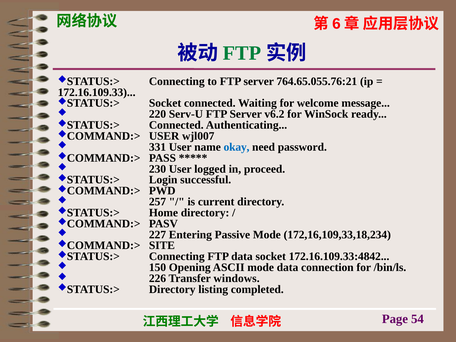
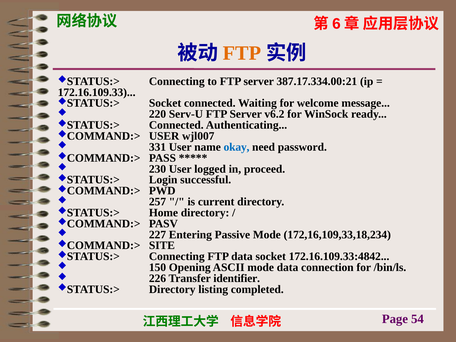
FTP colour: green -> orange (242, 53)
764.65.055.76:21: 764.65.055.76:21 -> 387.17.334.00:21 (317, 81)
windows: windows -> identifier (237, 278)
